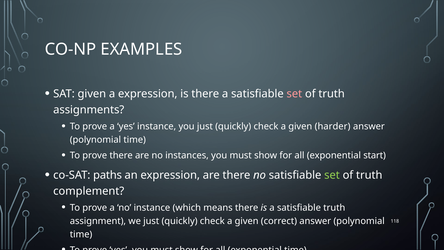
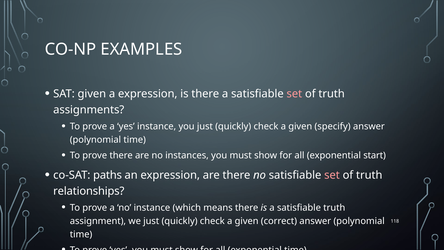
harder: harder -> specify (333, 126)
set colour: light green -> pink (332, 175)
complement: complement -> relationships (89, 191)
